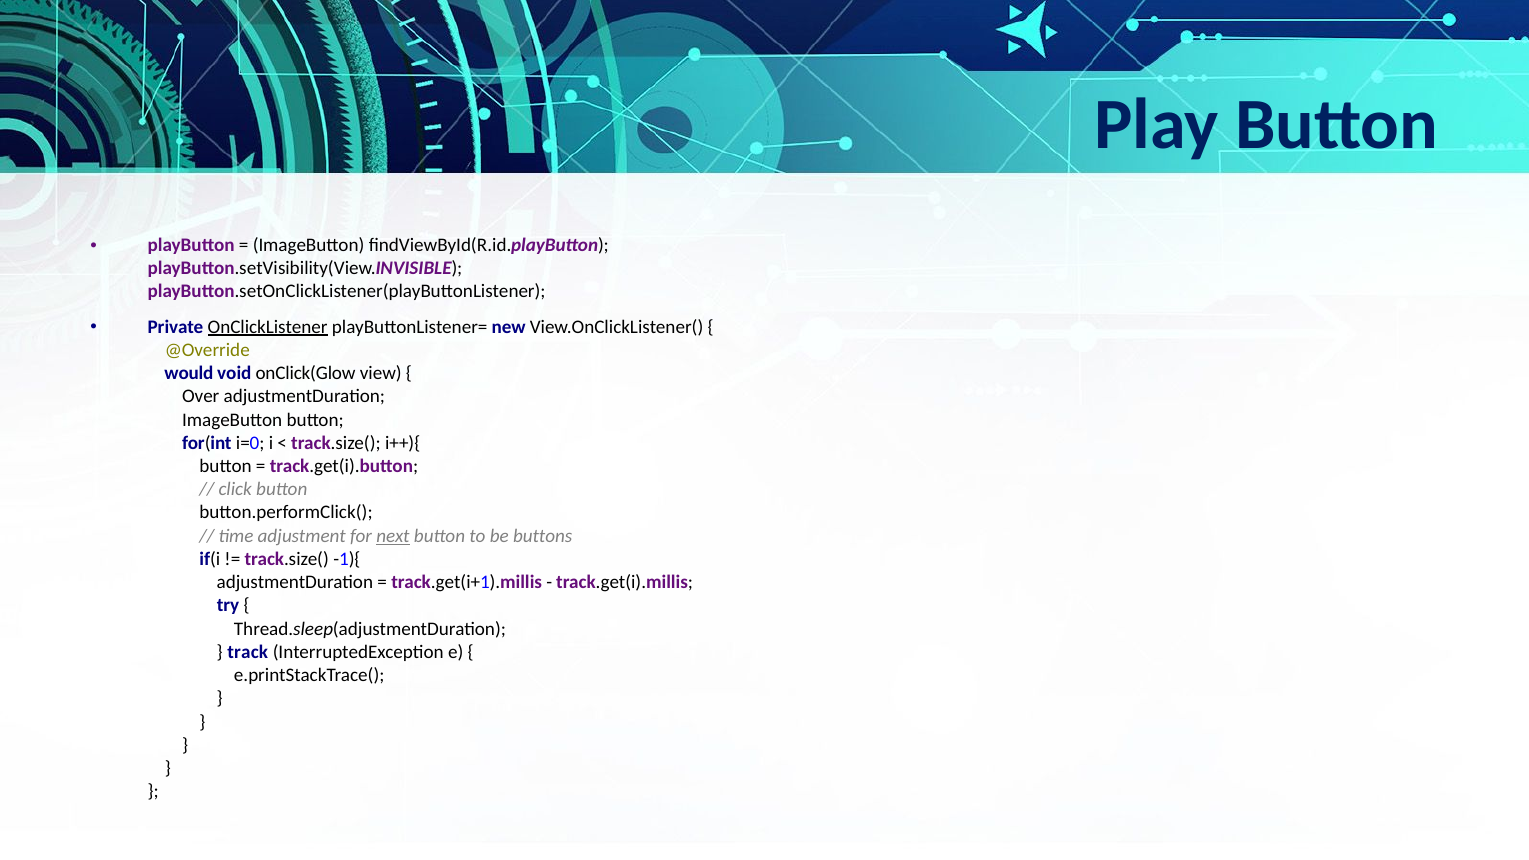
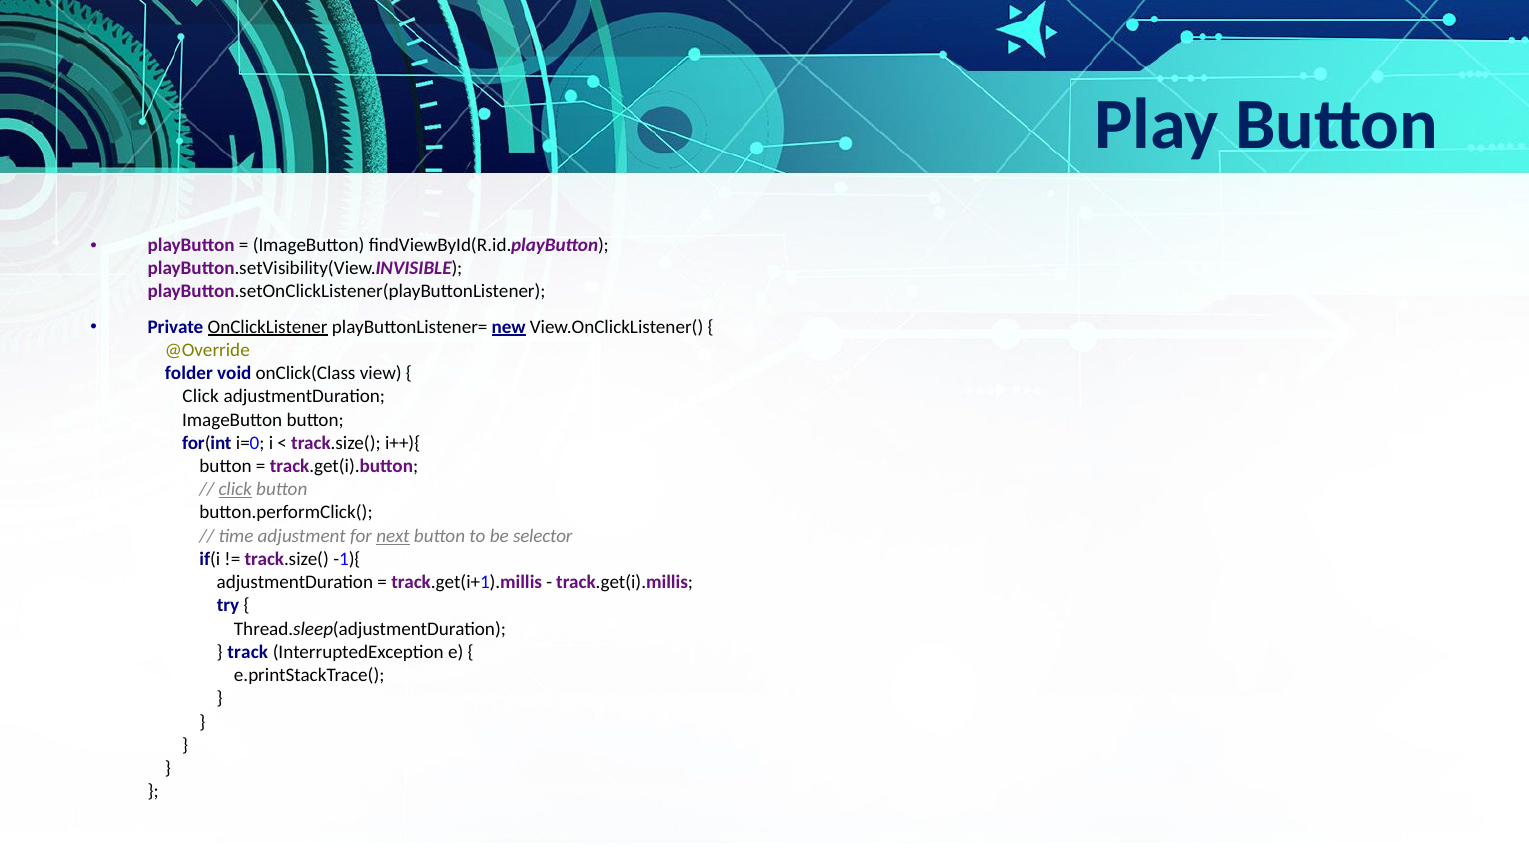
new underline: none -> present (509, 327)
would: would -> folder (189, 373)
onClick(Glow: onClick(Glow -> onClick(Class (305, 373)
Over: Over -> Click (201, 397)
click underline: none -> present (235, 489)
buttons: buttons -> selector (543, 536)
